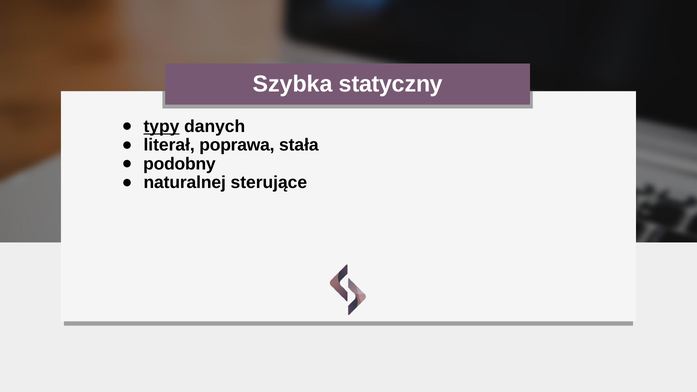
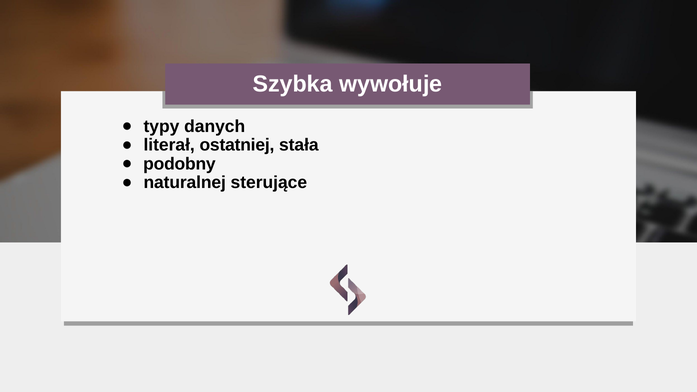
statyczny: statyczny -> wywołuje (391, 84)
typy underline: present -> none (161, 126)
poprawa: poprawa -> ostatniej (237, 145)
